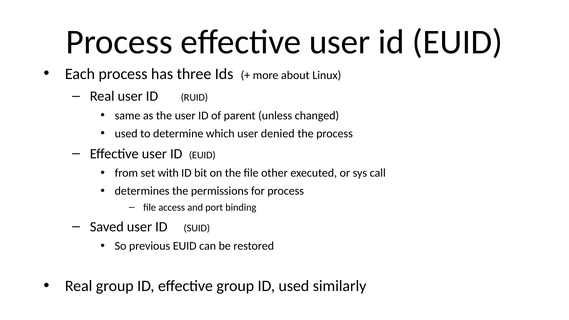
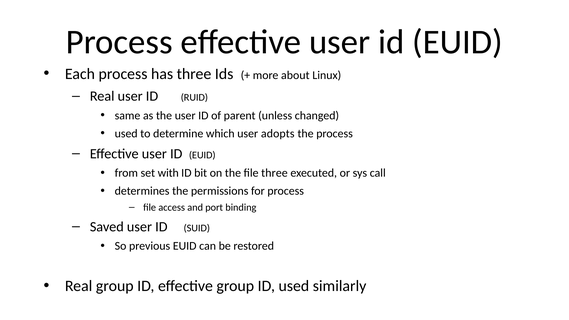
denied: denied -> adopts (278, 134)
file other: other -> three (274, 173)
